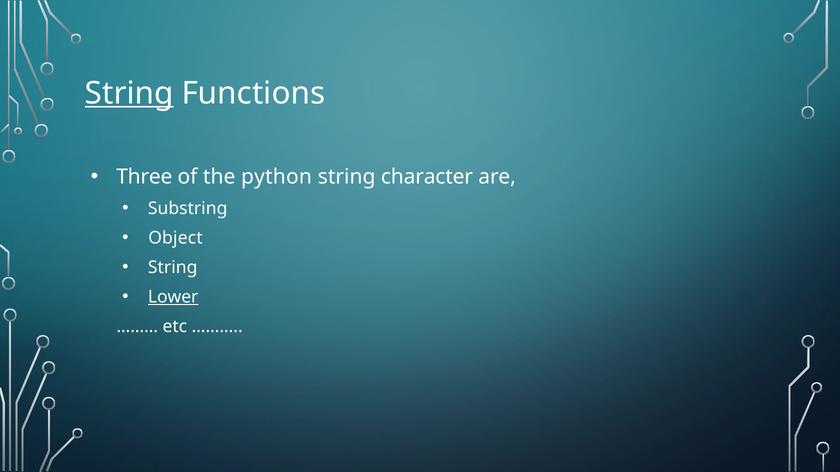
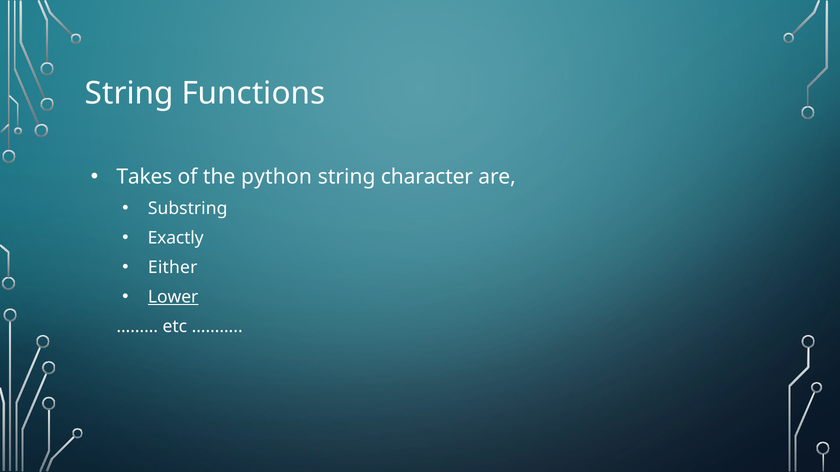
String underline: present -> none (129, 93)
Three: Three -> Takes (144, 177)
Object: Object -> Exactly (176, 238)
String: String -> Either (173, 268)
